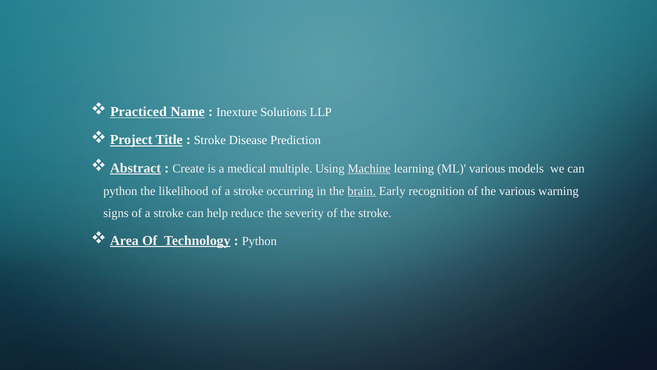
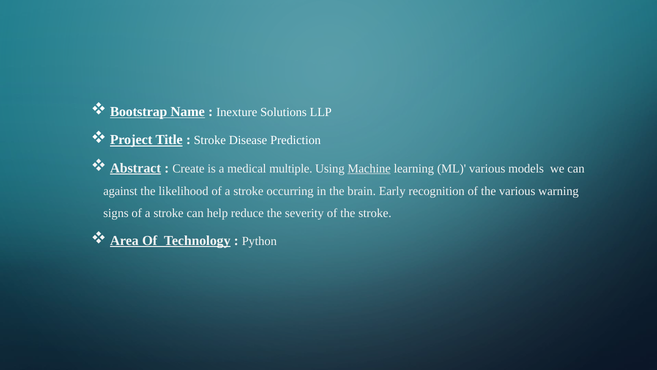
Practiced: Practiced -> Bootstrap (139, 112)
python: python -> against (120, 191)
brain underline: present -> none (362, 191)
